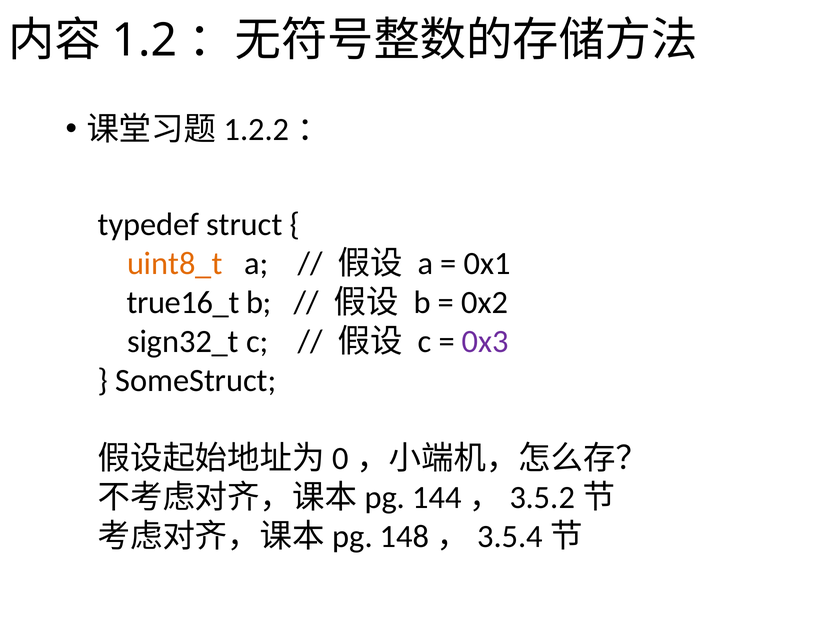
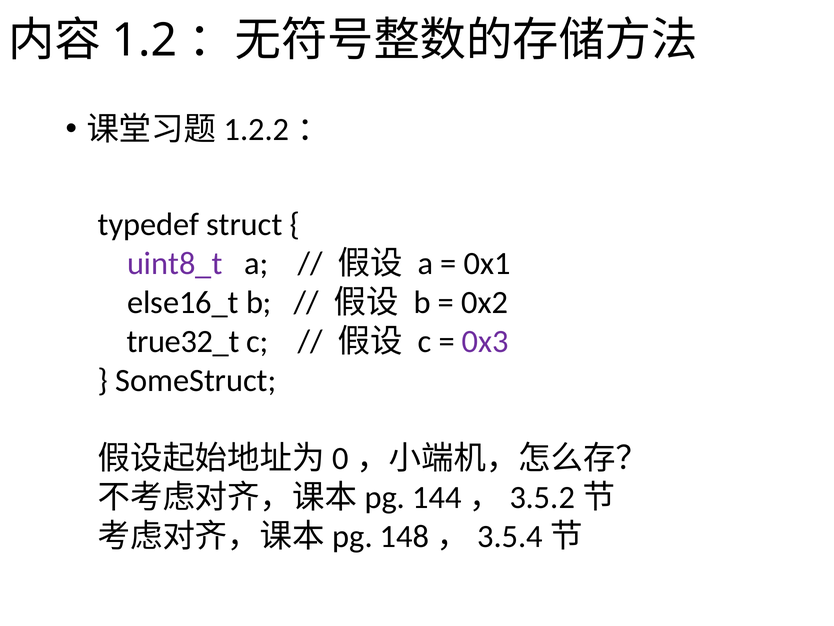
uint8_t colour: orange -> purple (175, 263)
true16_t: true16_t -> else16_t (183, 302)
sign32_t: sign32_t -> true32_t (183, 341)
